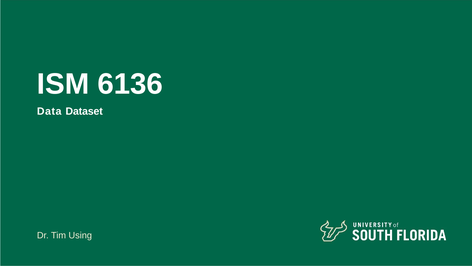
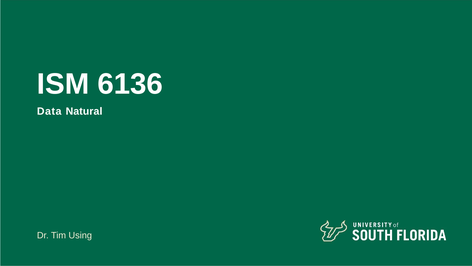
Dataset: Dataset -> Natural (84, 111)
